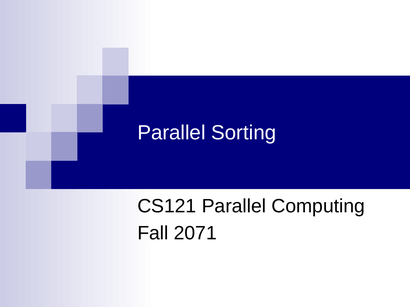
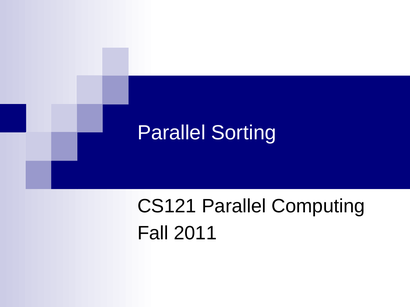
2071: 2071 -> 2011 (195, 233)
